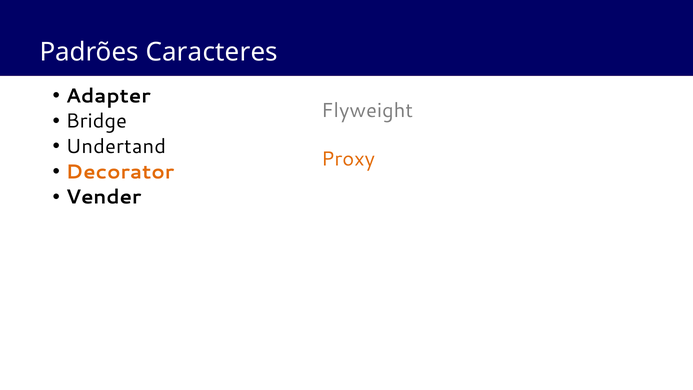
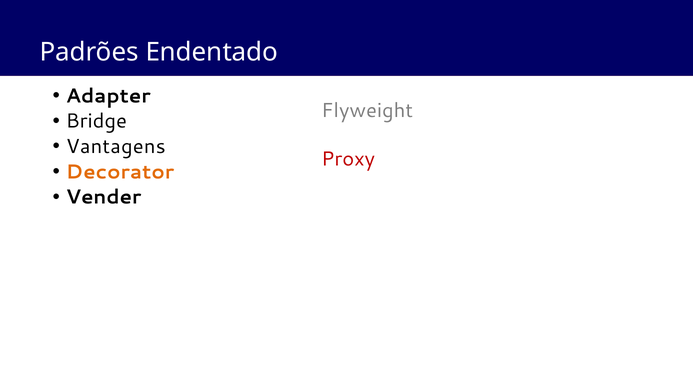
Caracteres: Caracteres -> Endentado (212, 52)
Undertand: Undertand -> Vantagens (116, 147)
Proxy colour: orange -> red (348, 159)
